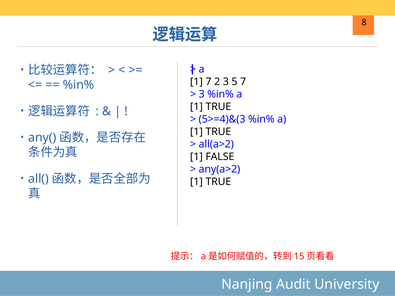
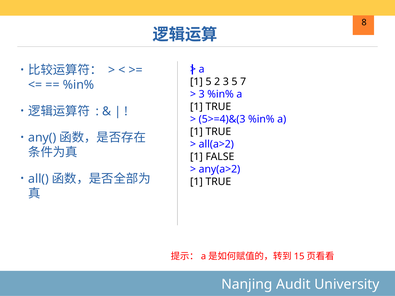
1 7: 7 -> 5 (209, 82)
